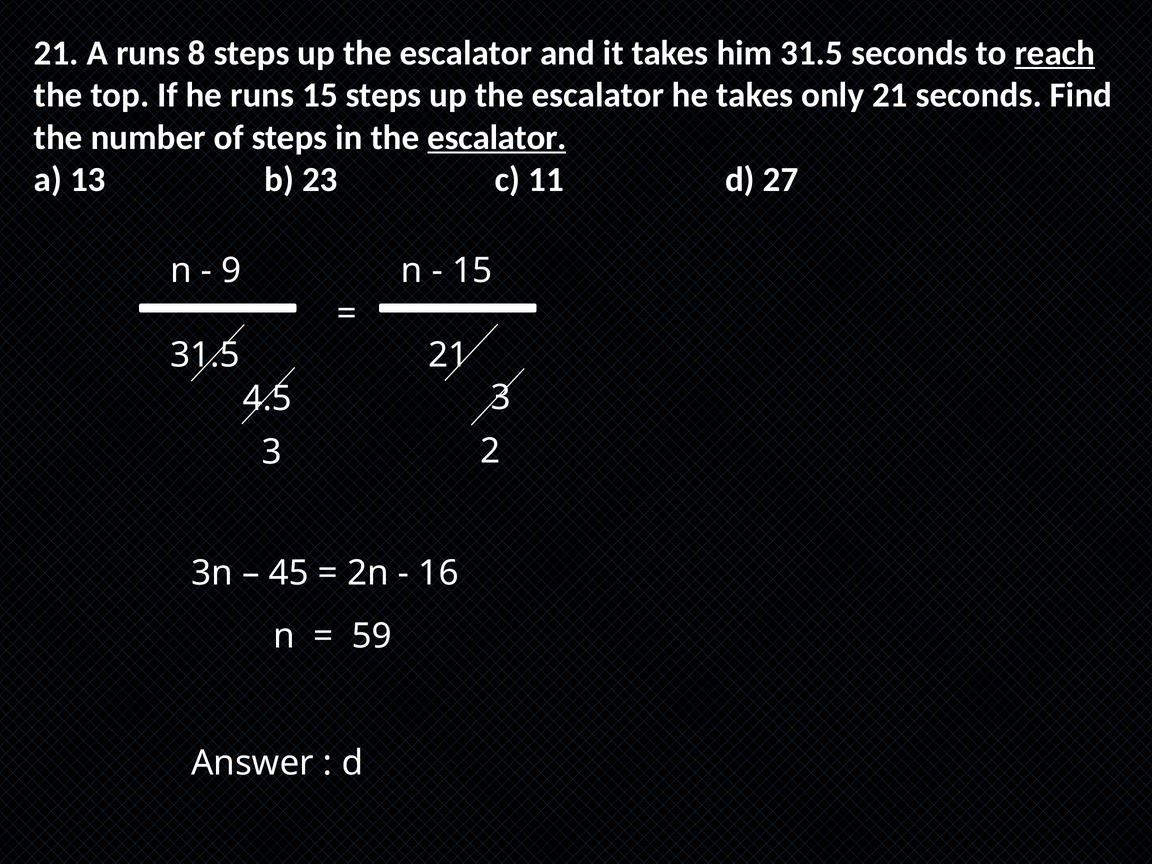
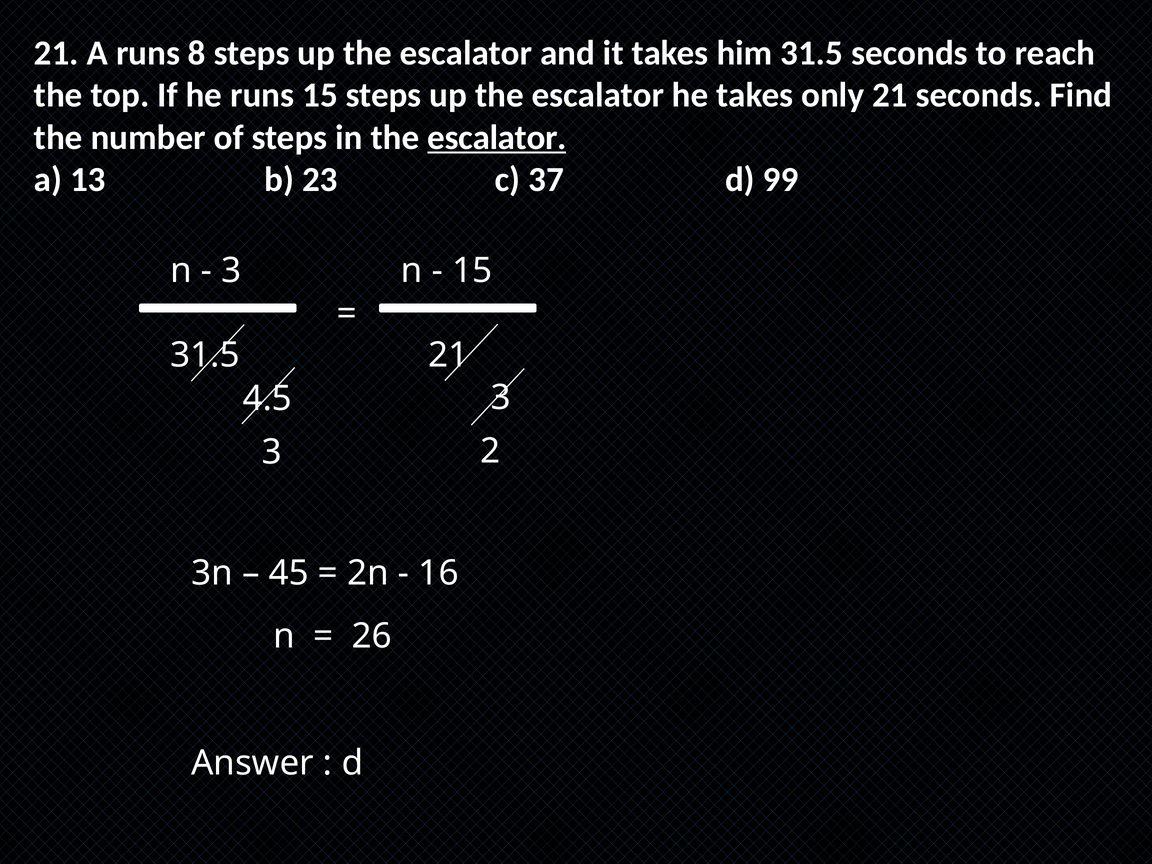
reach underline: present -> none (1055, 53)
11: 11 -> 37 (546, 180)
27: 27 -> 99 (781, 180)
9: 9 -> 3 (231, 271)
59: 59 -> 26 (372, 636)
